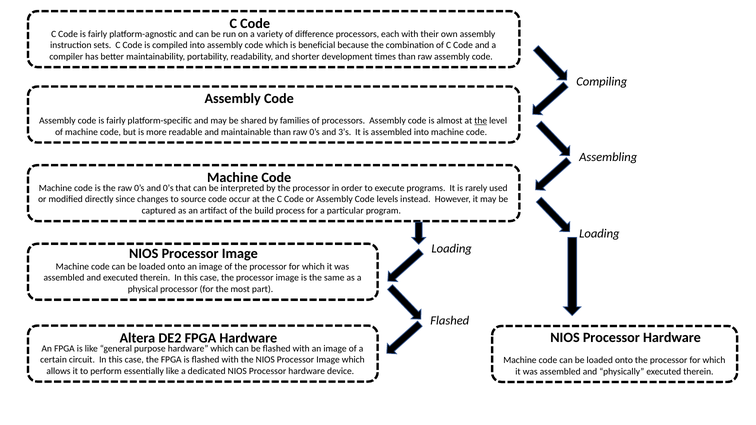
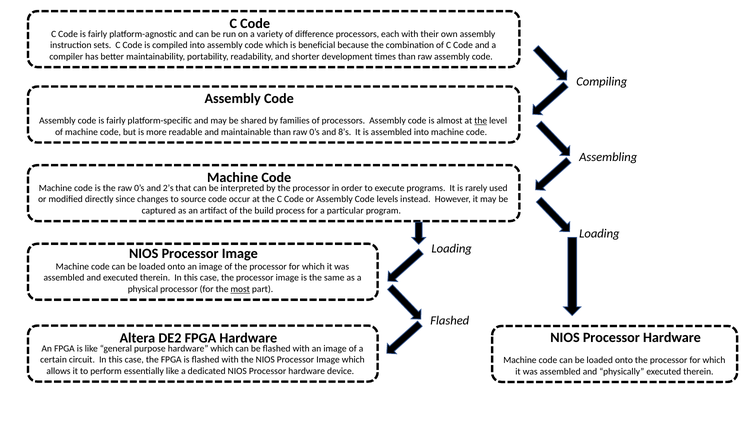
3’s: 3’s -> 8’s (345, 132)
and 0’s: 0’s -> 2’s (168, 188)
most underline: none -> present (240, 289)
